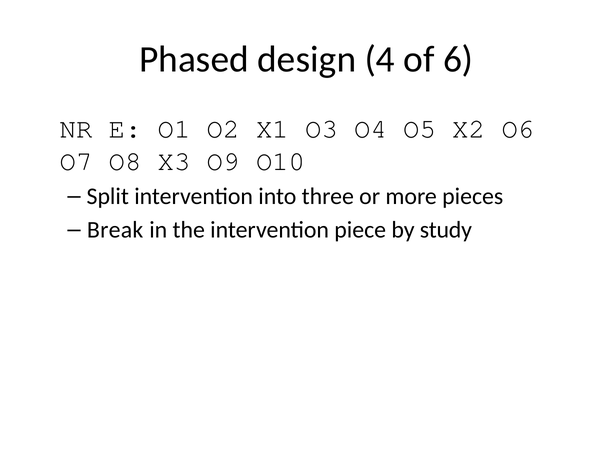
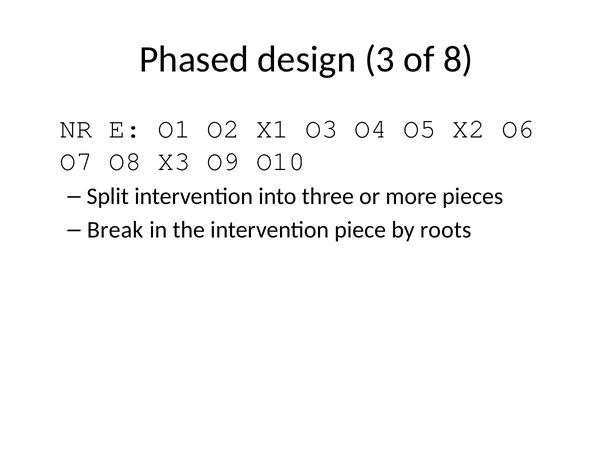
4: 4 -> 3 (380, 59)
6: 6 -> 8 (458, 59)
study: study -> roots (446, 230)
